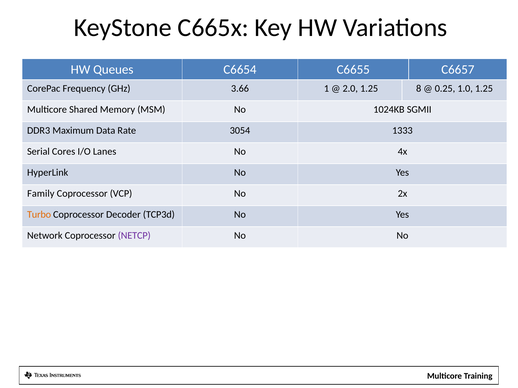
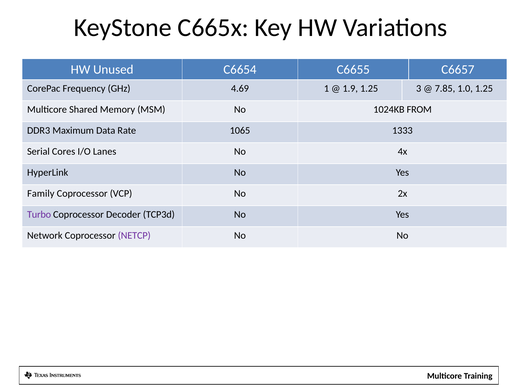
Queues: Queues -> Unused (113, 70)
3.66: 3.66 -> 4.69 (240, 89)
2.0: 2.0 -> 1.9 (350, 89)
8: 8 -> 3 (419, 89)
0.25: 0.25 -> 7.85 (445, 89)
SGMII: SGMII -> FROM (419, 110)
3054: 3054 -> 1065 (240, 131)
Turbo colour: orange -> purple (39, 215)
